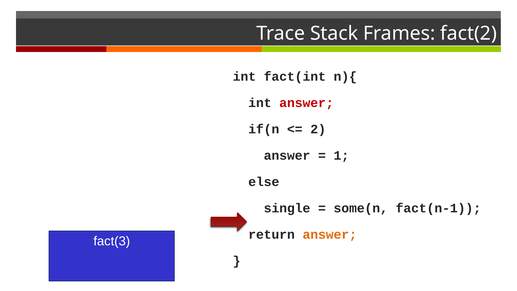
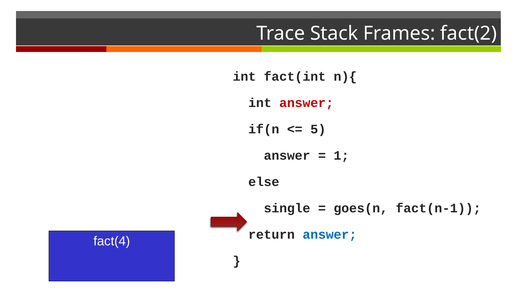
2: 2 -> 5 (318, 129)
some(n: some(n -> goes(n (361, 208)
answer colour: orange -> blue (330, 234)
fact(3: fact(3 -> fact(4 (112, 241)
